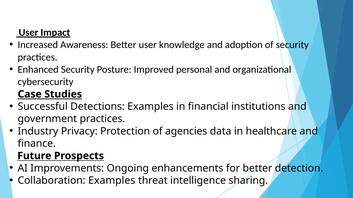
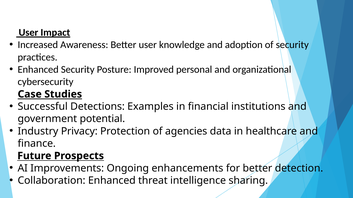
government practices: practices -> potential (102, 119)
Collaboration Examples: Examples -> Enhanced (112, 181)
